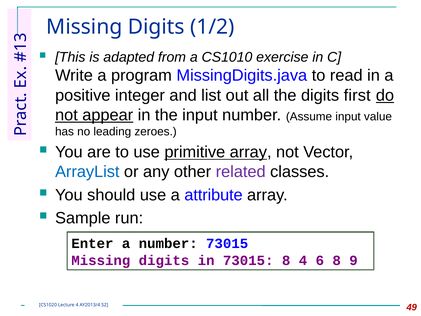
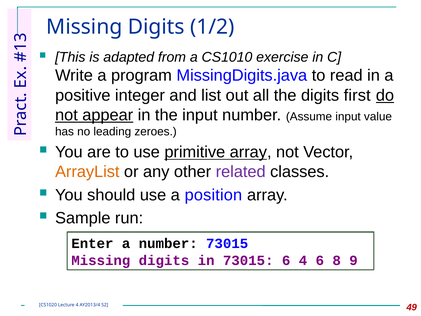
ArrayList colour: blue -> orange (87, 172)
attribute: attribute -> position (213, 195)
73015 8: 8 -> 6 (286, 260)
